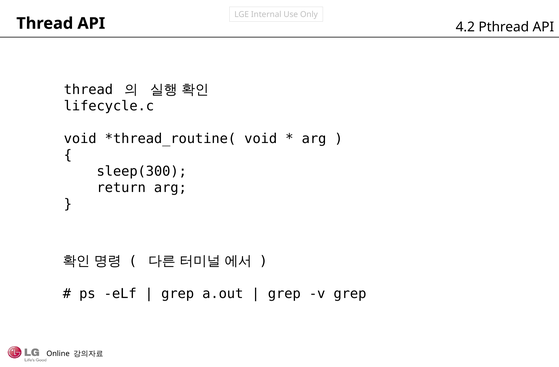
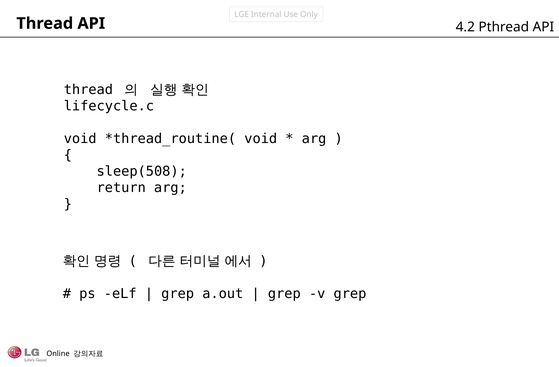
sleep(300: sleep(300 -> sleep(508 (142, 171)
